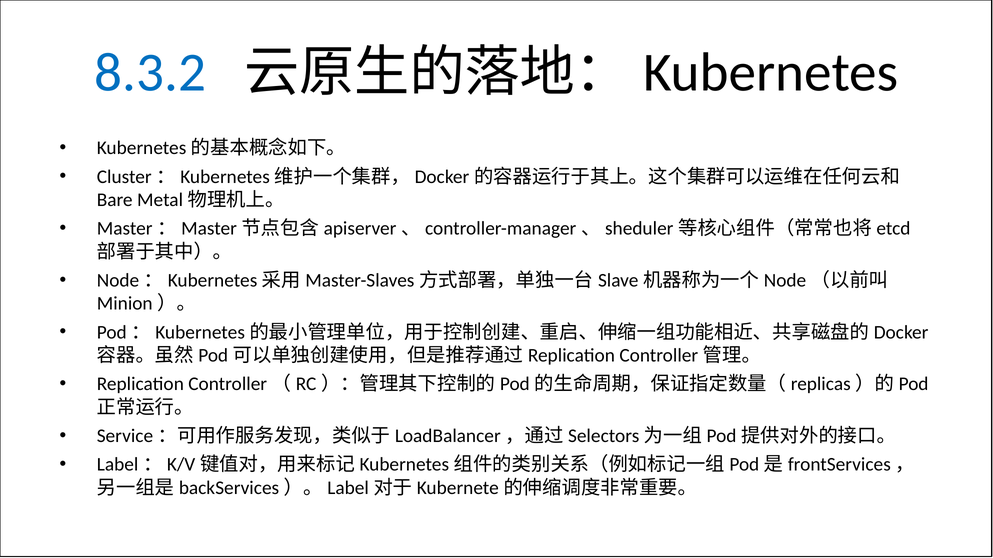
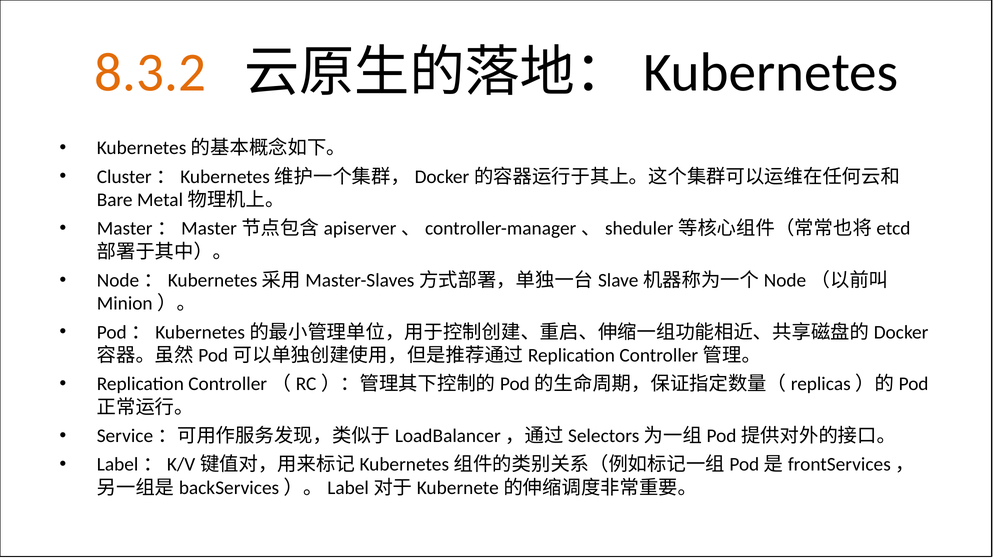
8.3.2 colour: blue -> orange (150, 73)
